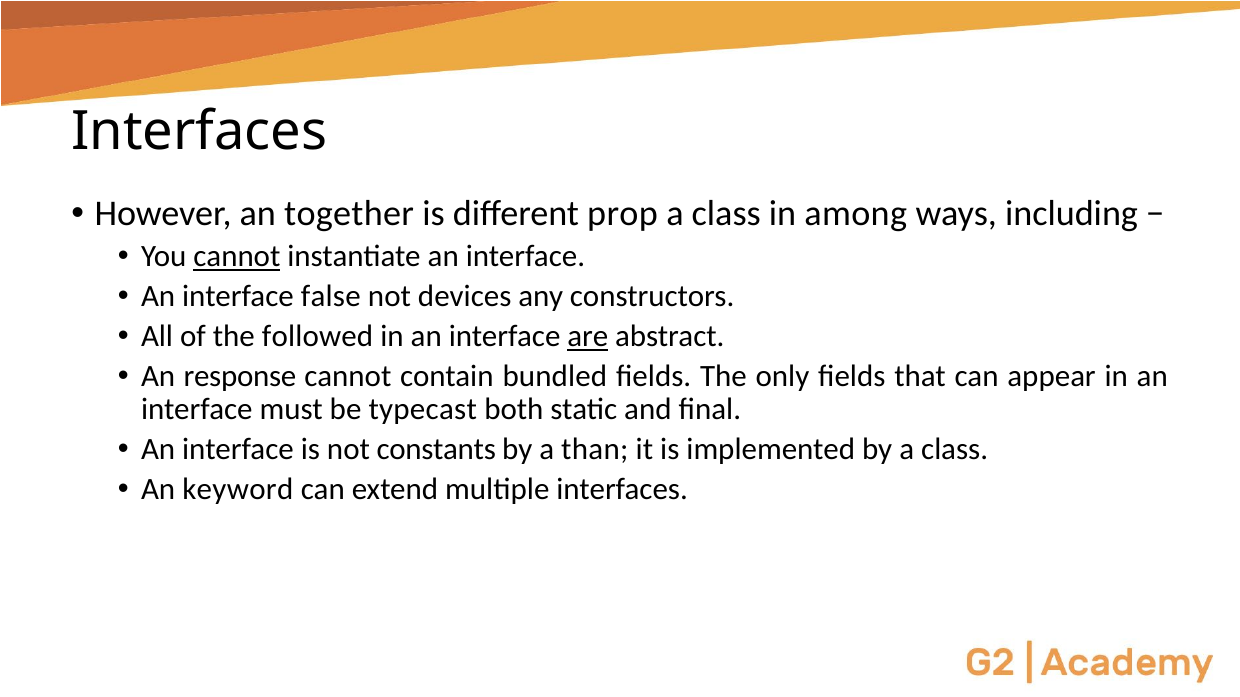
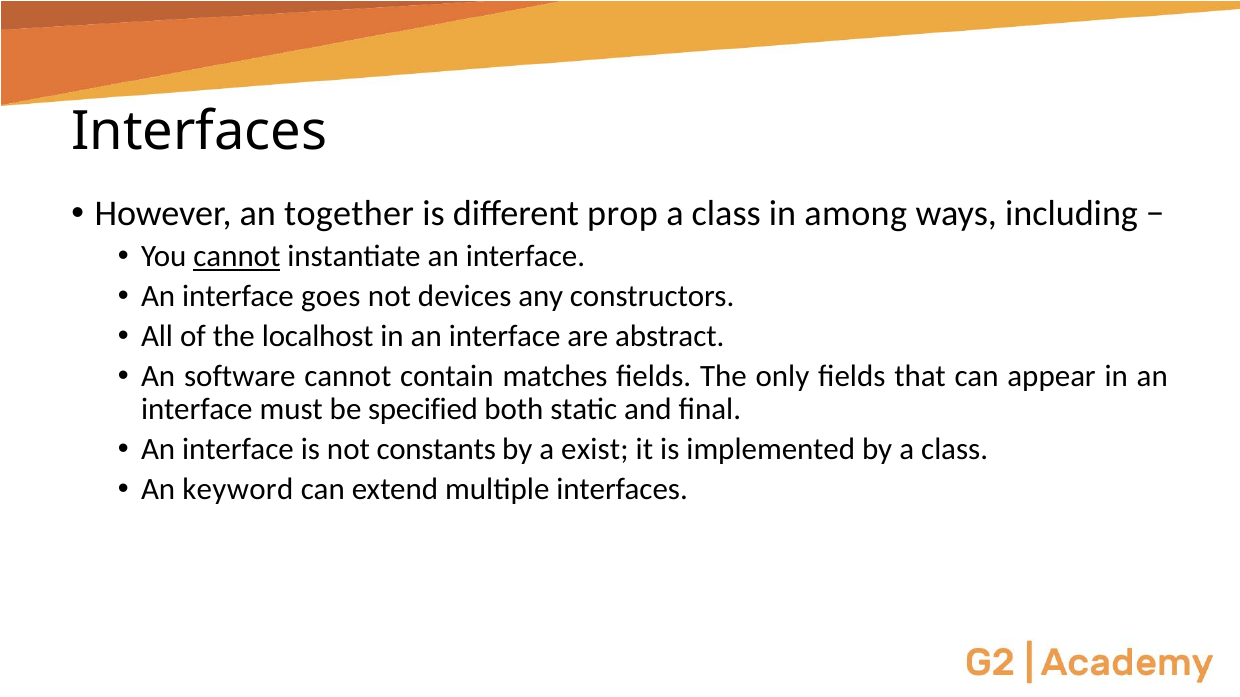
false: false -> goes (331, 297)
followed: followed -> localhost (318, 337)
are underline: present -> none (588, 337)
response: response -> software (240, 376)
bundled: bundled -> matches (555, 376)
typecast: typecast -> specified (423, 410)
than: than -> exist (595, 450)
